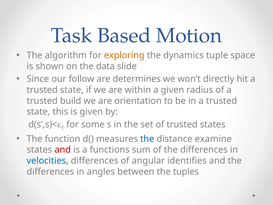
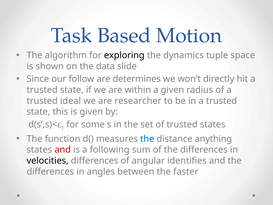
exploring colour: orange -> black (124, 55)
build: build -> ideal (71, 101)
orientation: orientation -> researcher (138, 101)
examine: examine -> anything (213, 139)
functions: functions -> following (110, 150)
velocities colour: blue -> black (48, 160)
tuples: tuples -> faster (186, 171)
